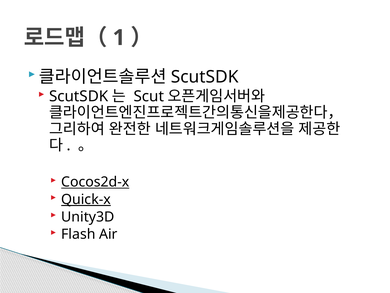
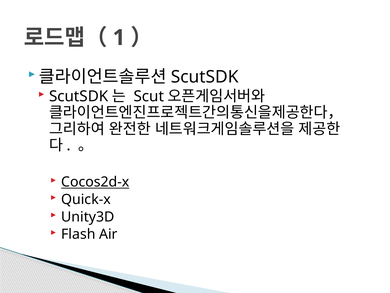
Quick-x underline: present -> none (86, 199)
